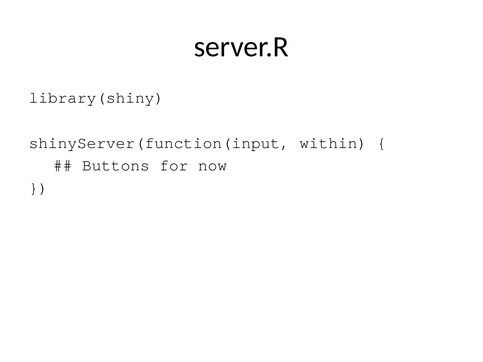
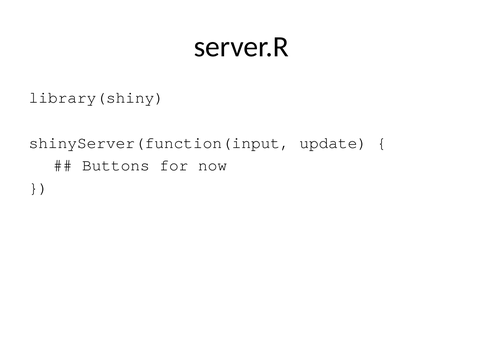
within: within -> update (333, 143)
